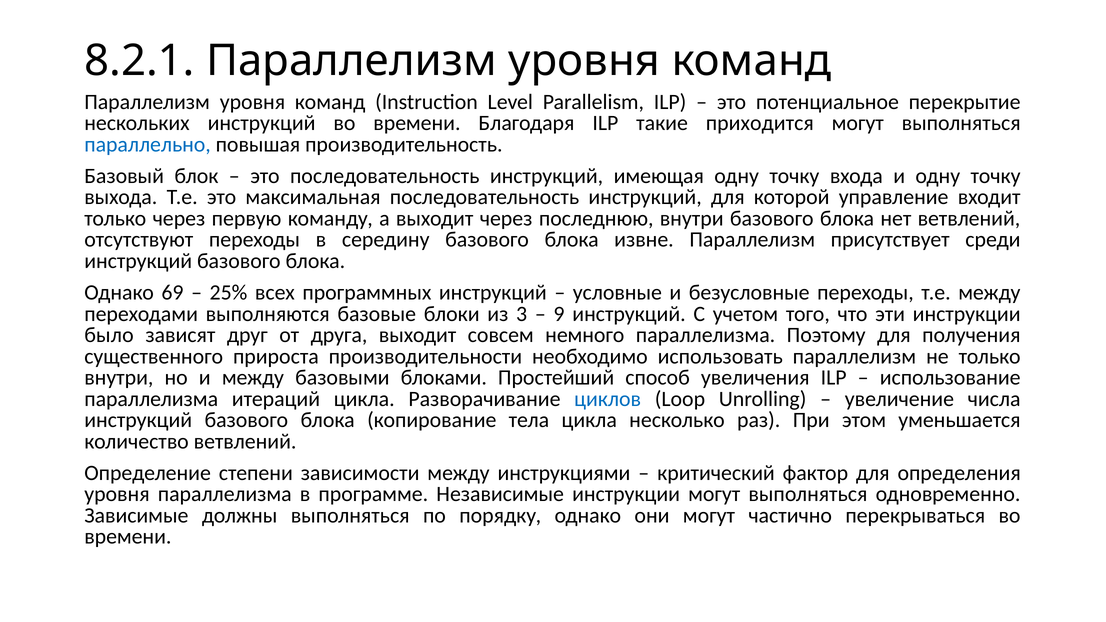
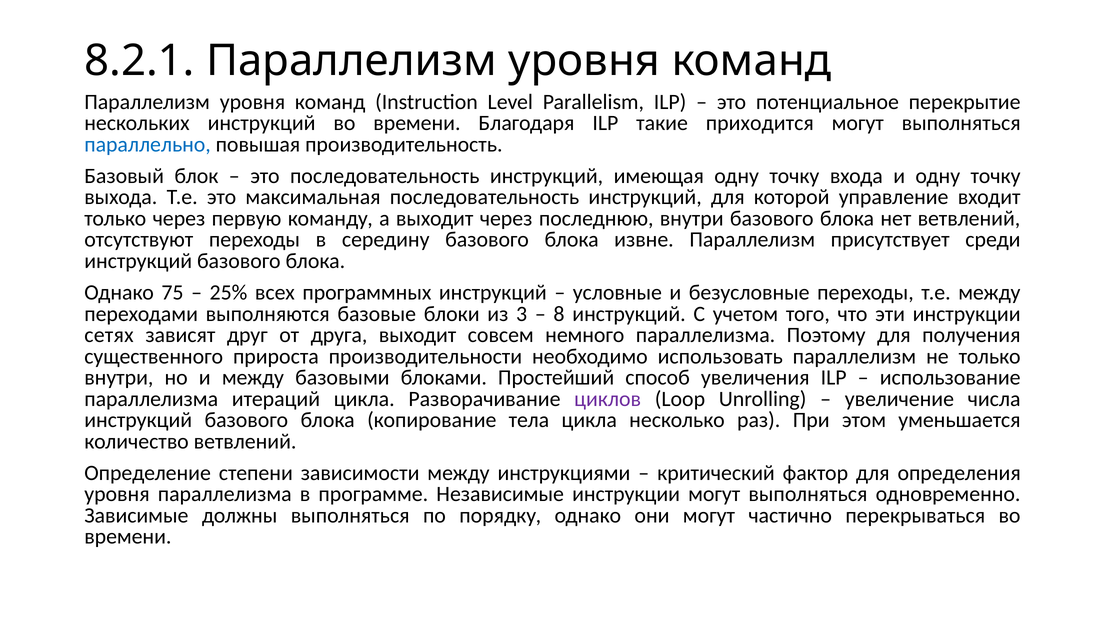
69: 69 -> 75 (173, 293)
9: 9 -> 8 (559, 314)
было: было -> сетях (109, 335)
циклов colour: blue -> purple (608, 399)
